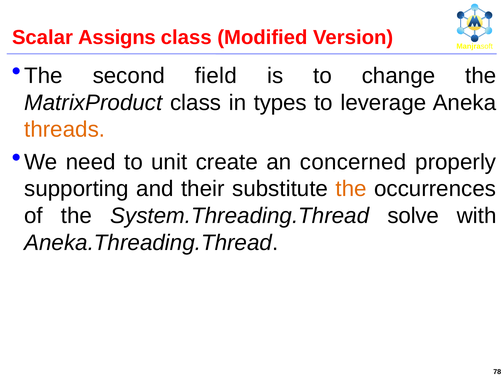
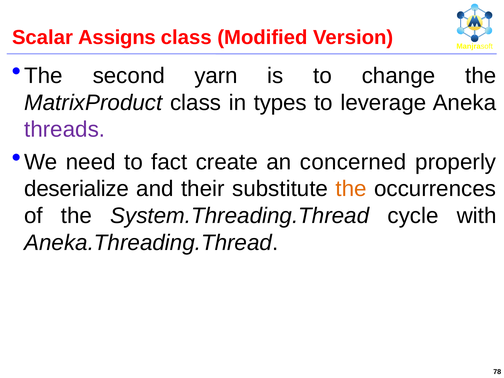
field: field -> yarn (216, 76)
threads colour: orange -> purple (65, 130)
unit: unit -> fact (169, 162)
supporting: supporting -> deserialize (77, 189)
solve: solve -> cycle (413, 216)
